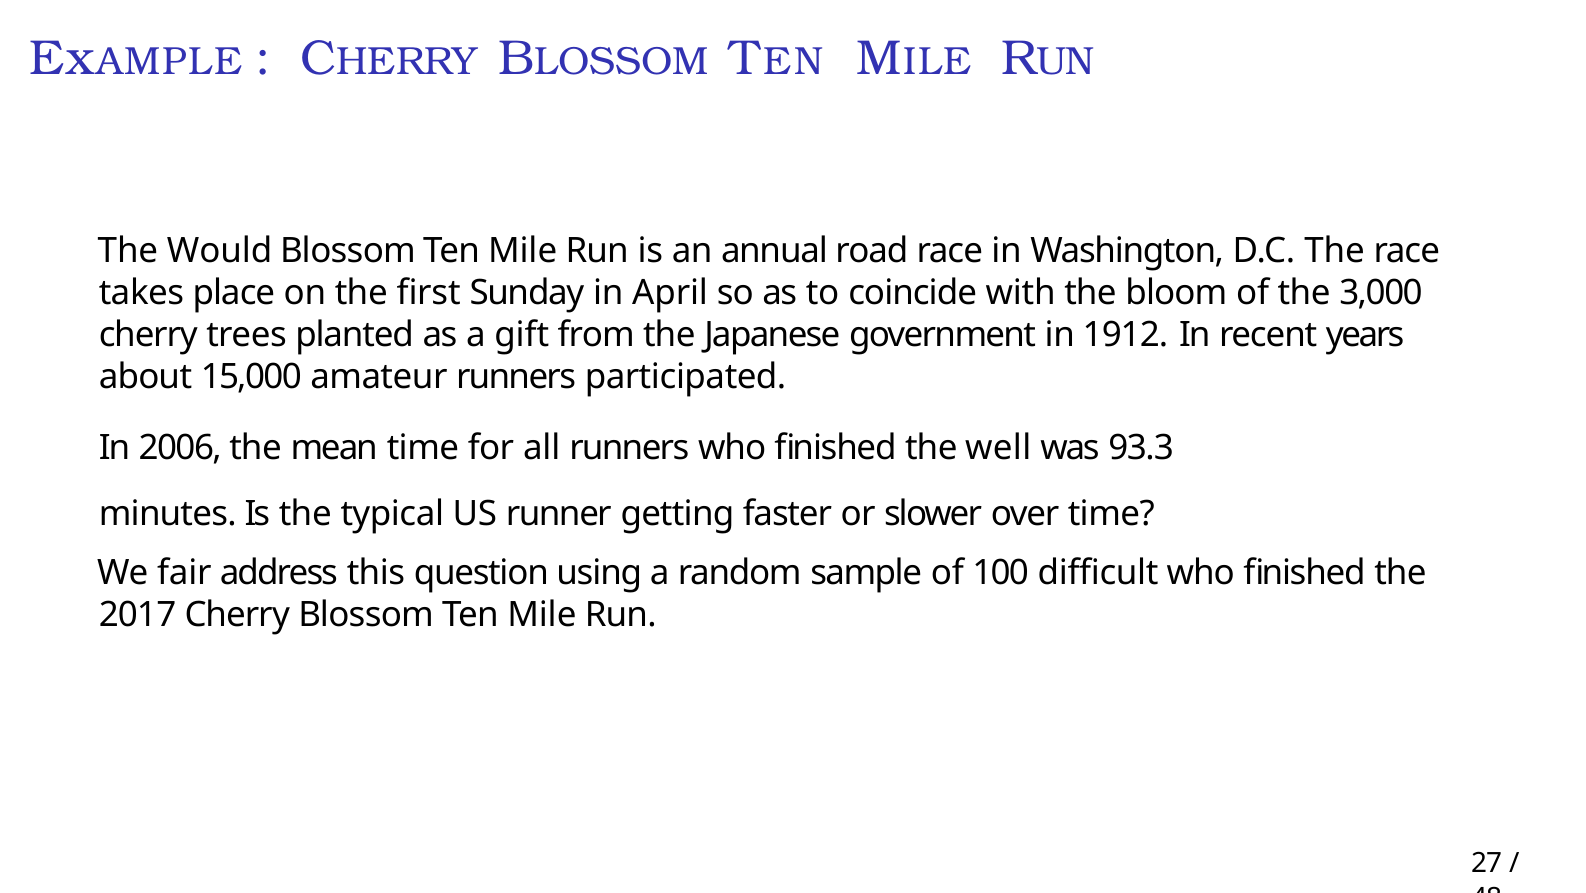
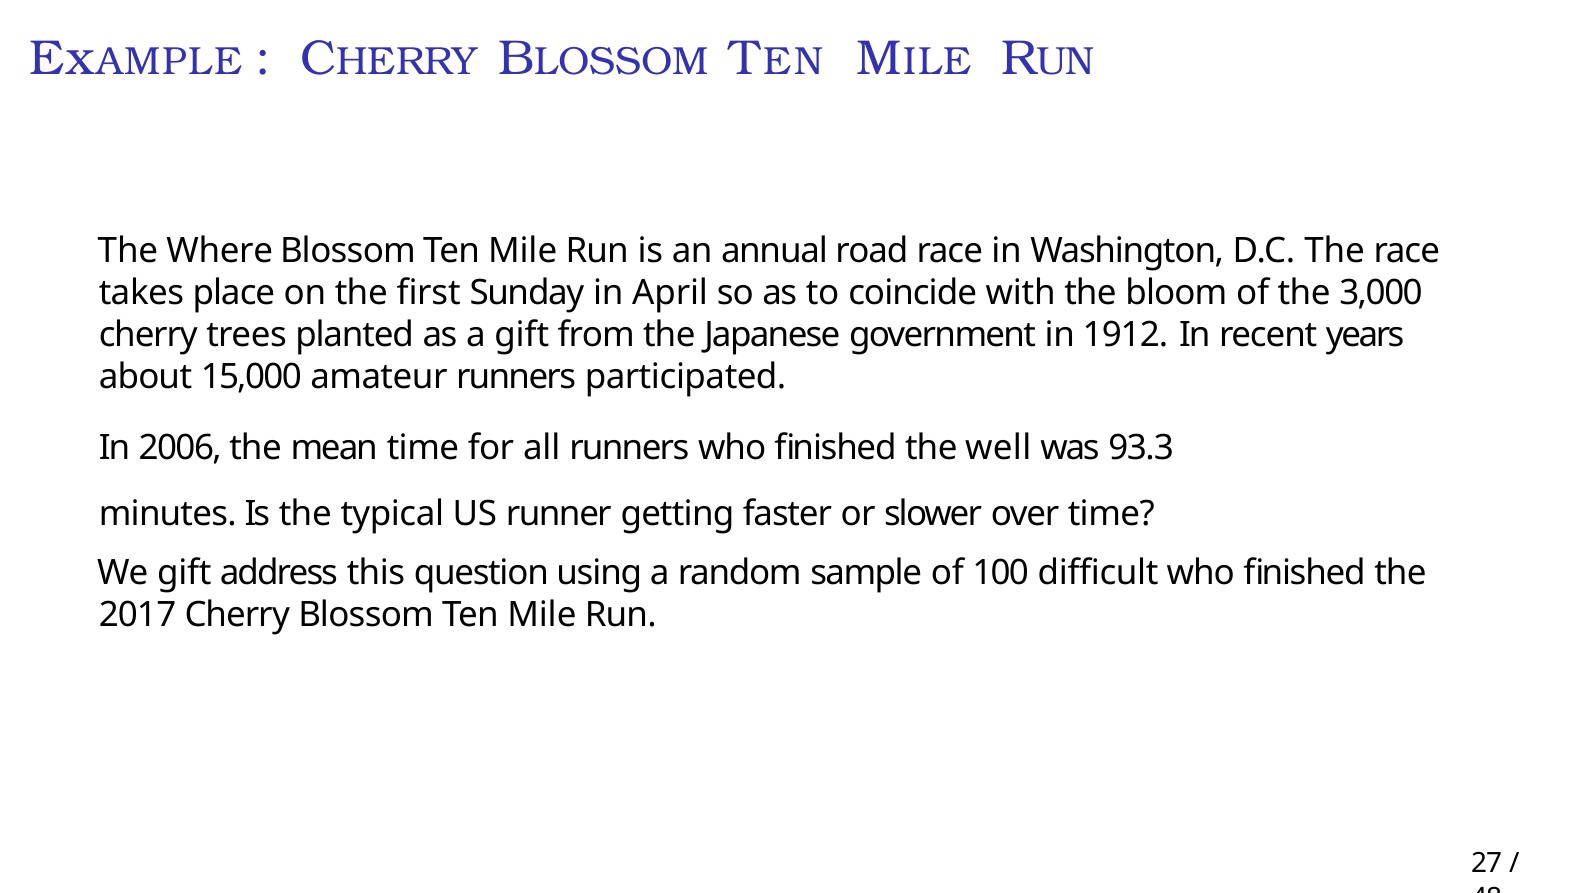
Would: Would -> Where (220, 251)
We fair: fair -> gift (184, 573)
